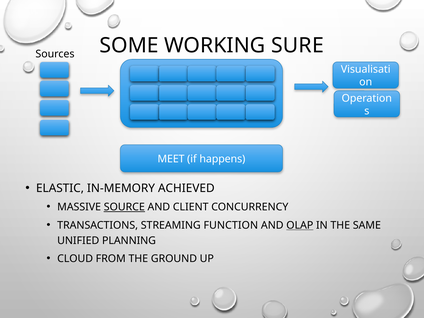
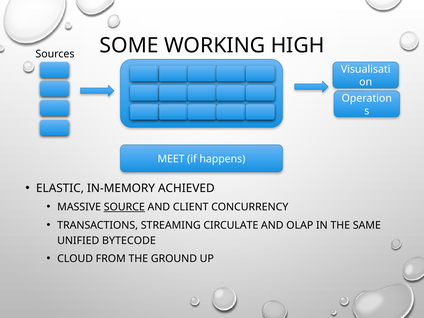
SURE: SURE -> HIGH (298, 45)
FUNCTION: FUNCTION -> CIRCULATE (231, 225)
OLAP underline: present -> none (300, 225)
PLANNING: PLANNING -> BYTECODE (129, 241)
